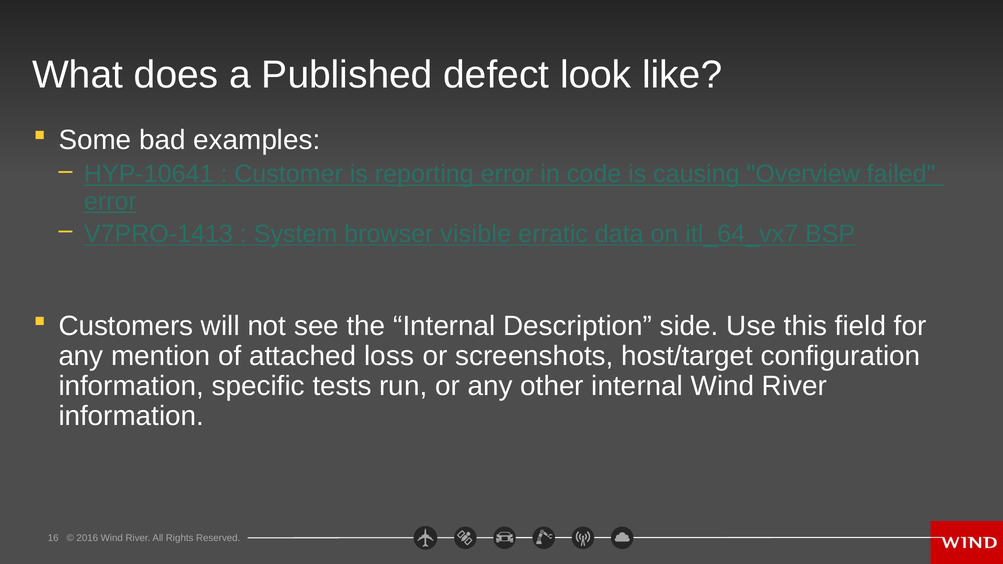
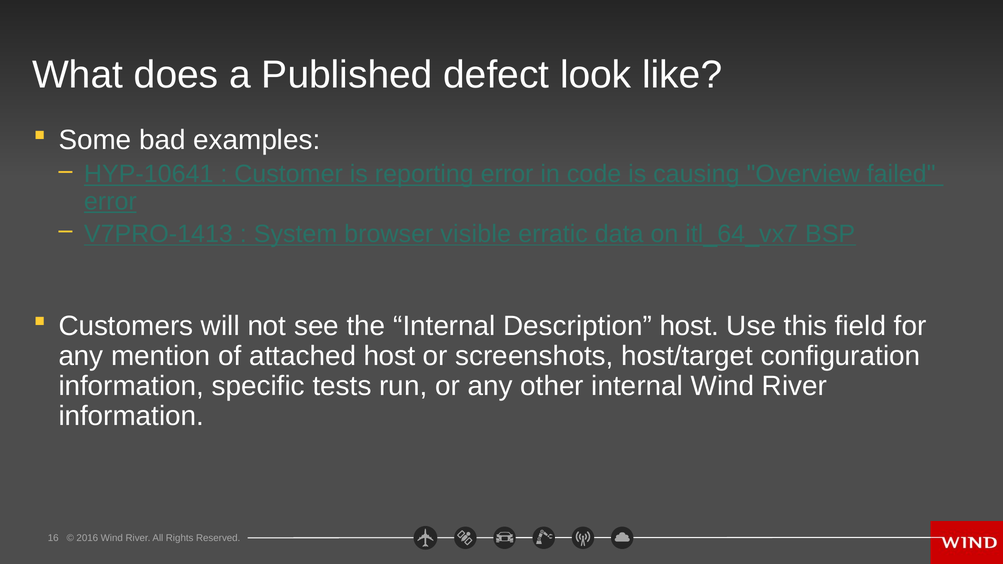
Description side: side -> host (689, 326)
attached loss: loss -> host (390, 356)
